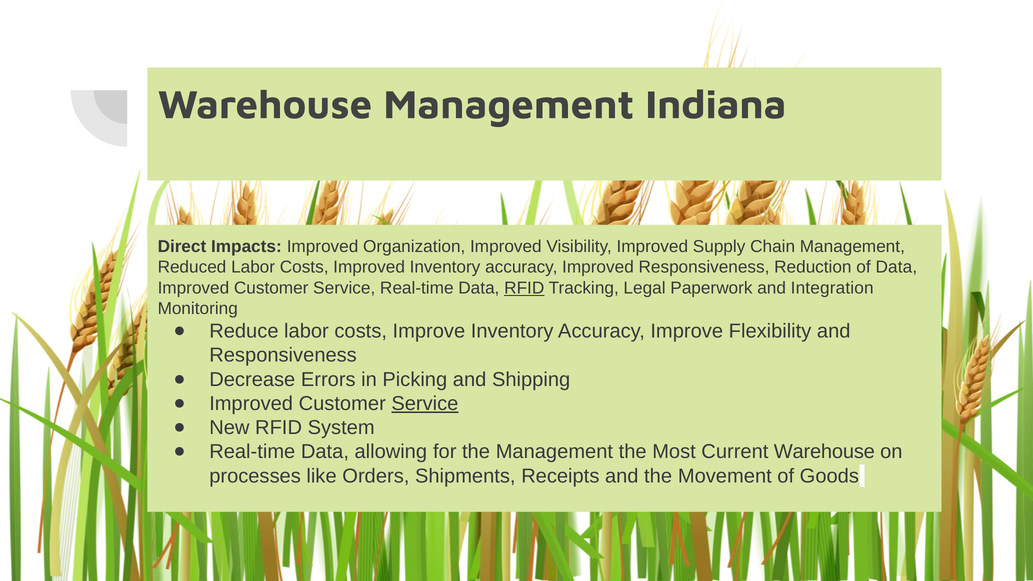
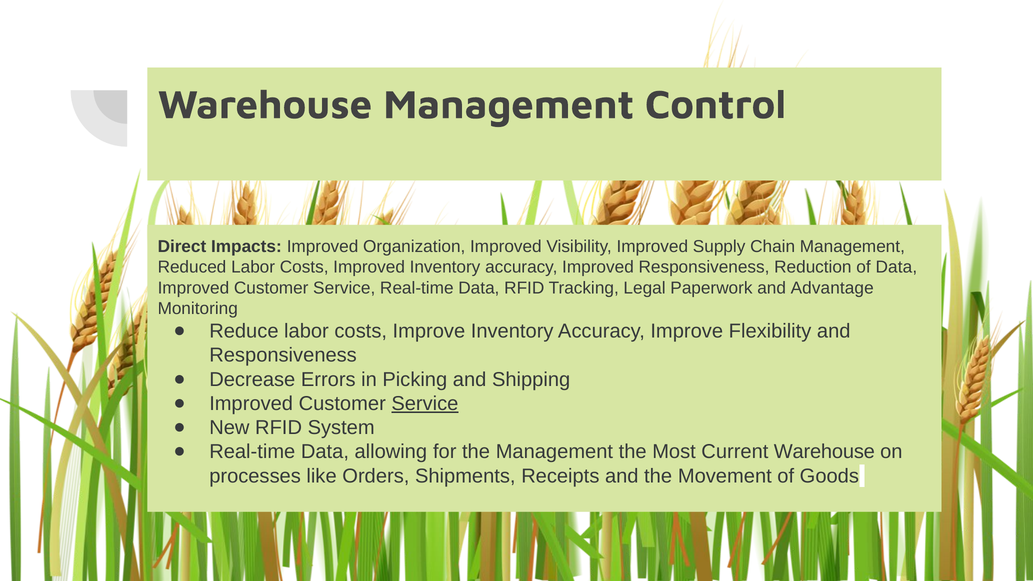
Indiana: Indiana -> Control (716, 105)
RFID underline: present -> none (524, 288)
Integration: Integration -> Advantage (832, 288)
